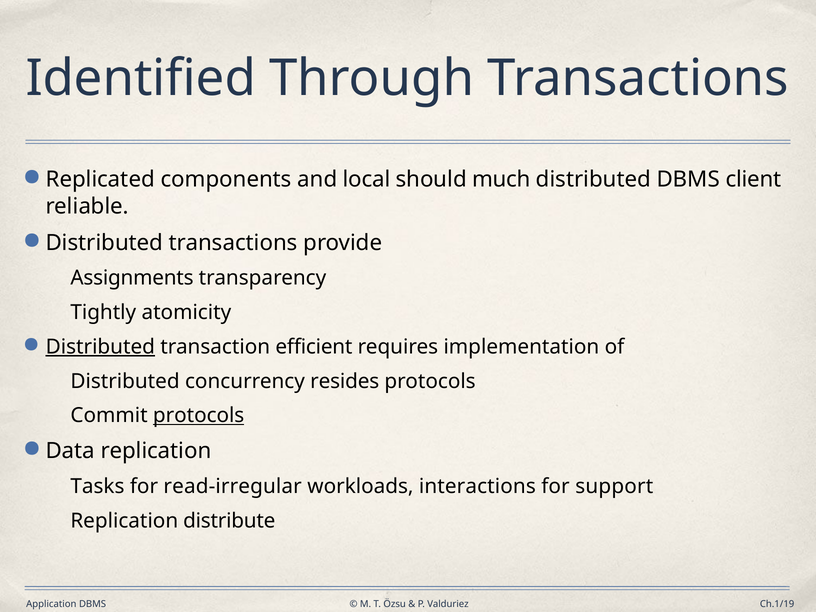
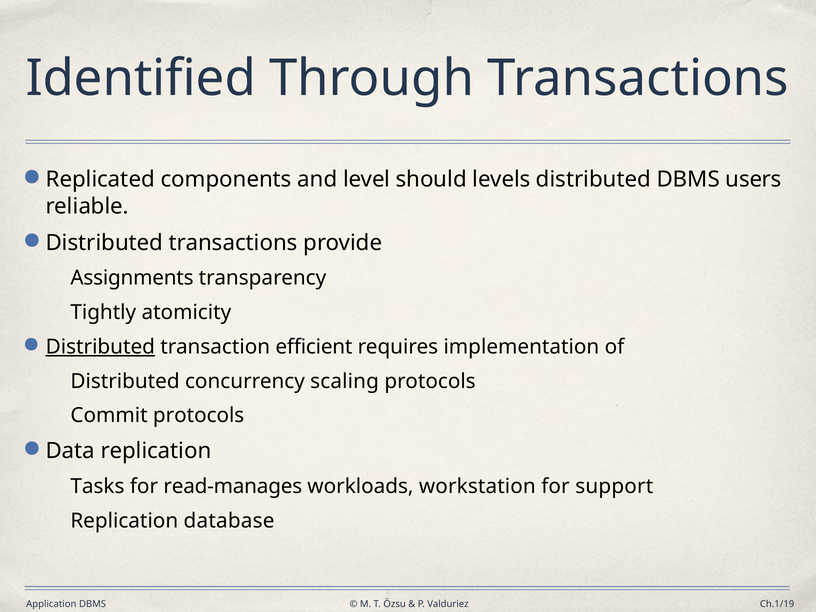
local: local -> level (367, 180)
much: much -> levels (501, 180)
client: client -> users (754, 180)
resides: resides -> scaling (345, 381)
protocols underline: present -> none (199, 416)
read-irregular: read-irregular -> read-manages (233, 486)
interactions: interactions -> workstation (477, 486)
distribute: distribute -> database (229, 521)
